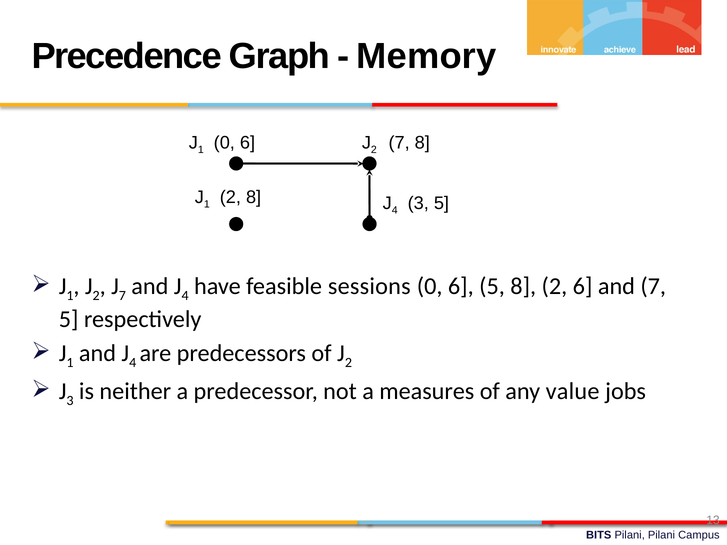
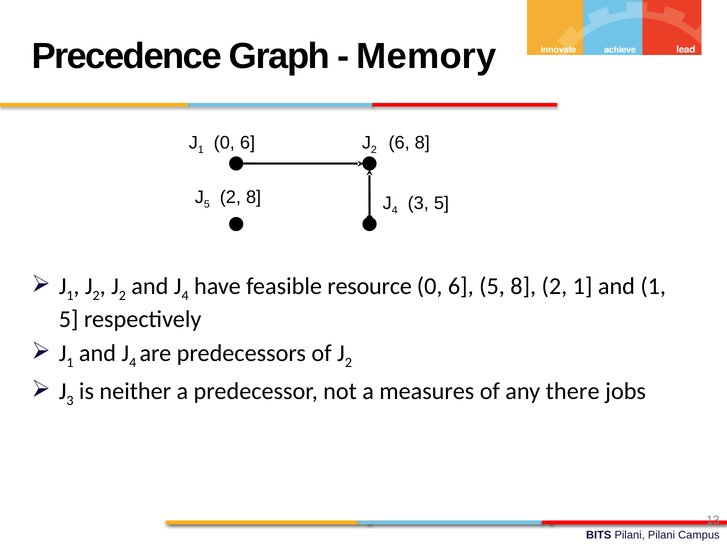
2 7: 7 -> 6 (399, 143)
1: 1 -> 5 (207, 205)
7: 7 -> 2 (122, 296)
sessions: sessions -> resource (370, 286)
2 6: 6 -> 1 (583, 286)
and 7: 7 -> 1 (653, 286)
value: value -> there (573, 391)
